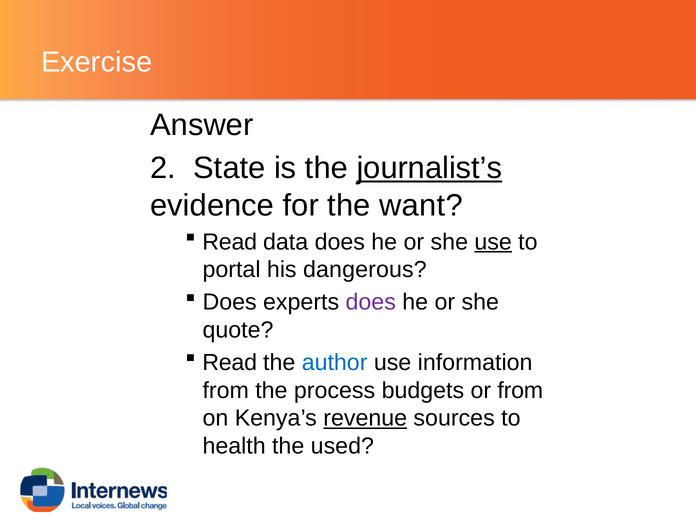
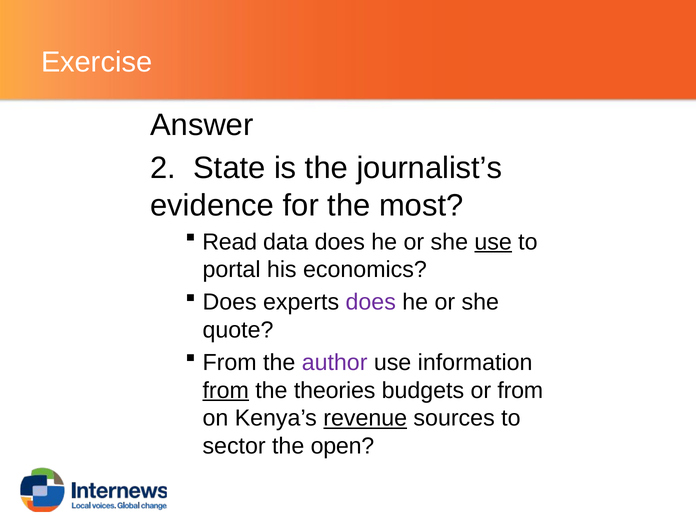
journalist’s underline: present -> none (429, 168)
want: want -> most (421, 205)
dangerous: dangerous -> economics (365, 270)
Read: Read -> From (230, 363)
author colour: blue -> purple (335, 363)
from underline: none -> present (226, 390)
process: process -> theories (335, 390)
health: health -> sector (234, 446)
used: used -> open (342, 446)
